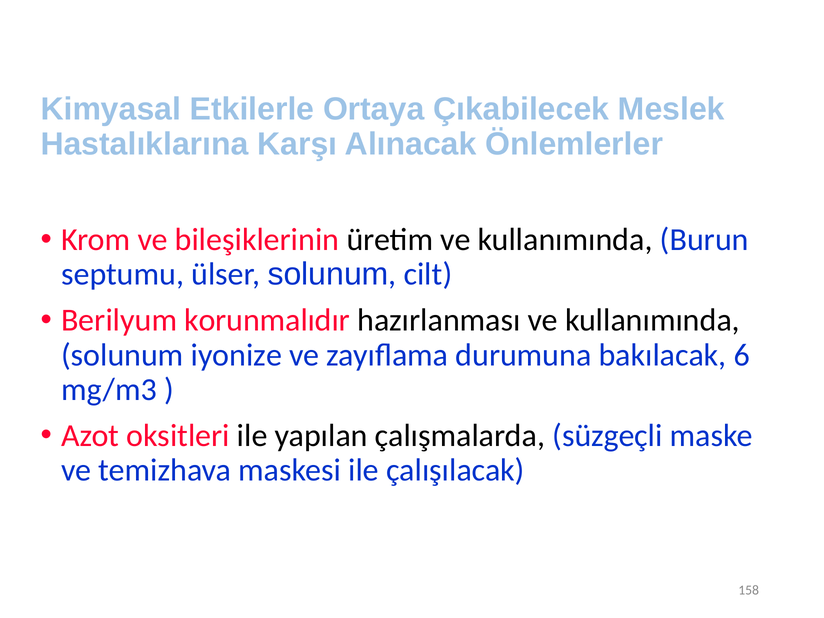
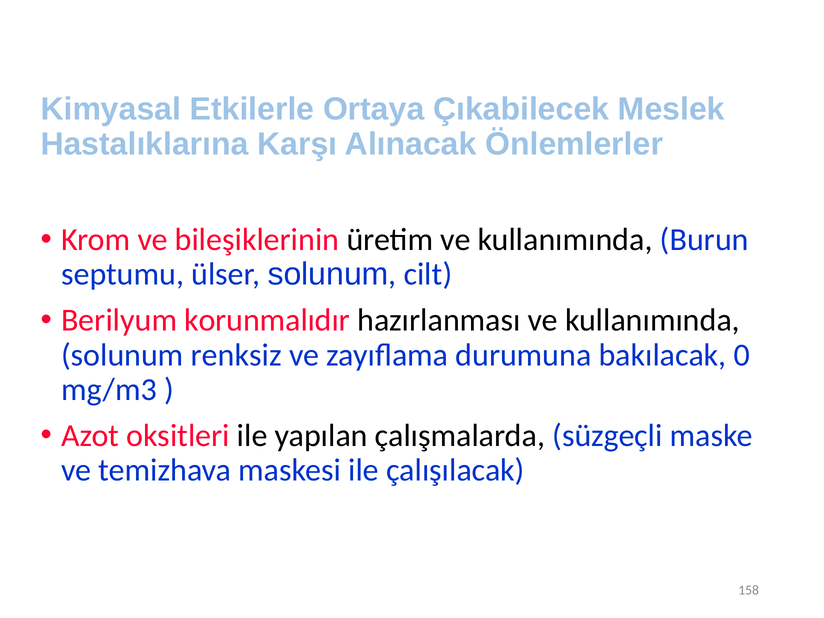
iyonize: iyonize -> renksiz (236, 355)
6: 6 -> 0 (742, 355)
